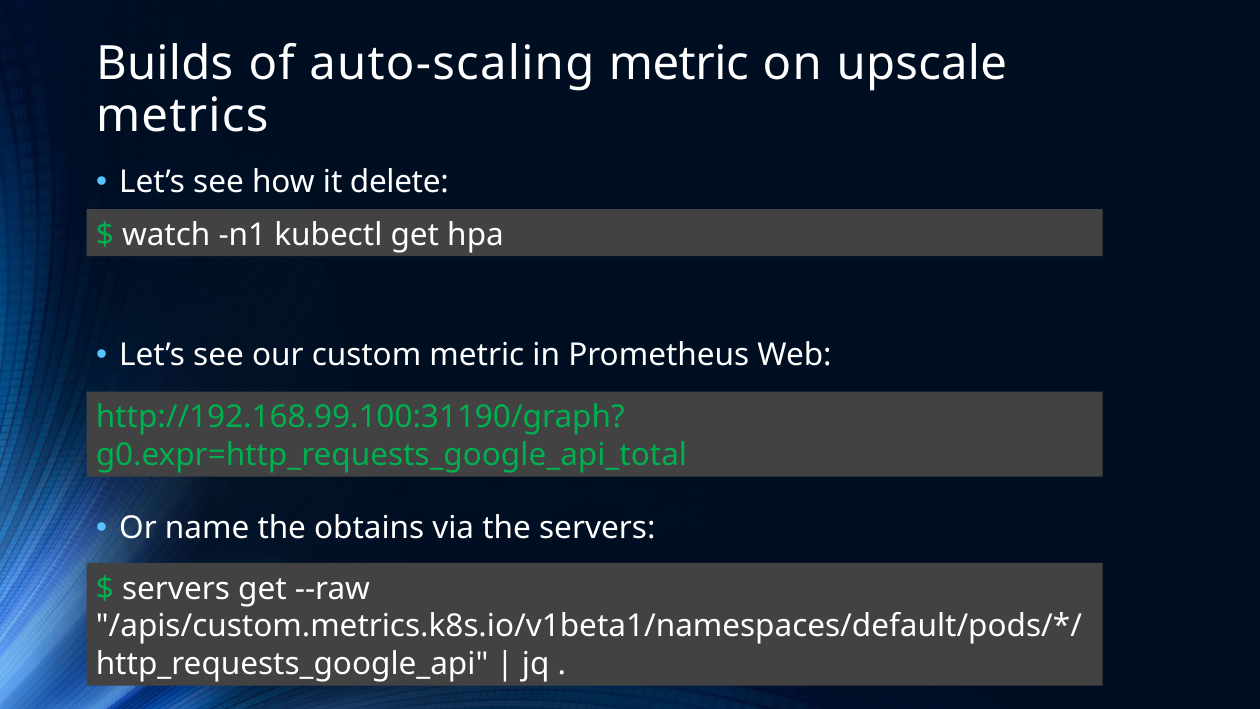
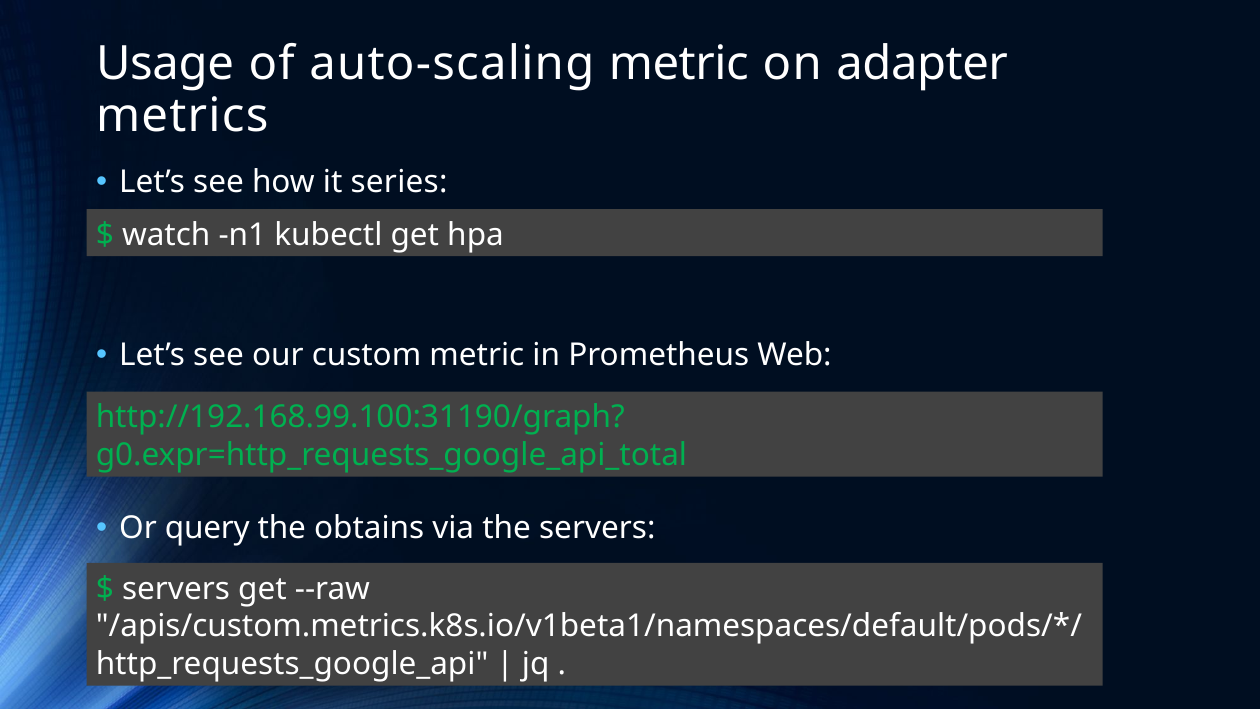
Builds: Builds -> Usage (165, 64)
upscale: upscale -> adapter (922, 64)
delete: delete -> series (399, 182)
name: name -> query (207, 528)
